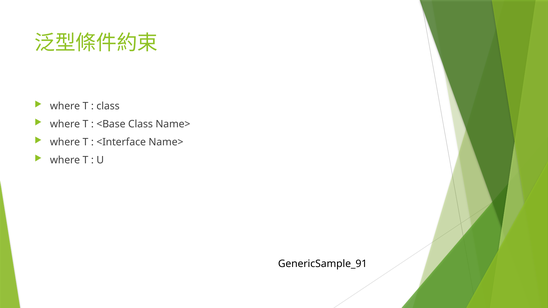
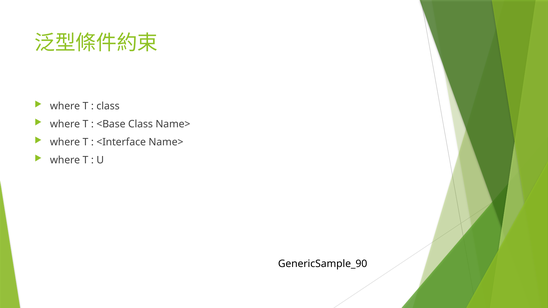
GenericSample_91: GenericSample_91 -> GenericSample_90 (323, 264)
